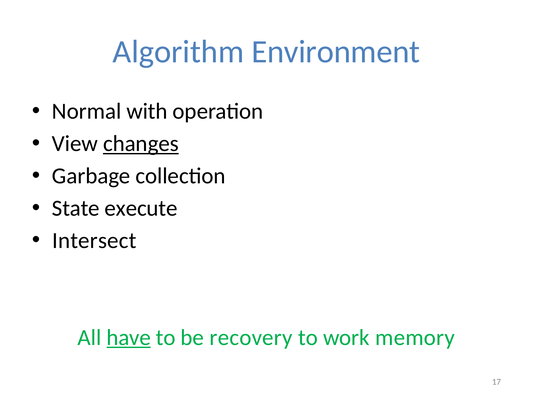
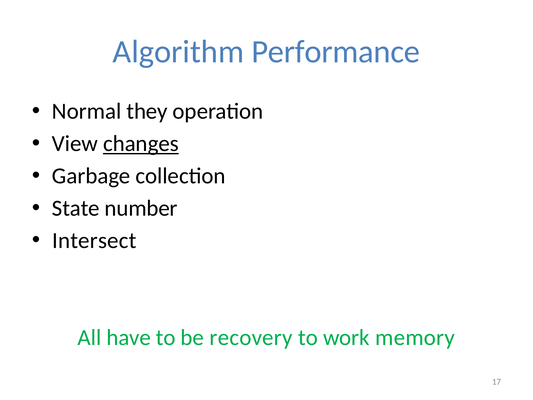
Environment: Environment -> Performance (336, 52)
with: with -> they (147, 111)
execute: execute -> number (141, 208)
have underline: present -> none (129, 337)
